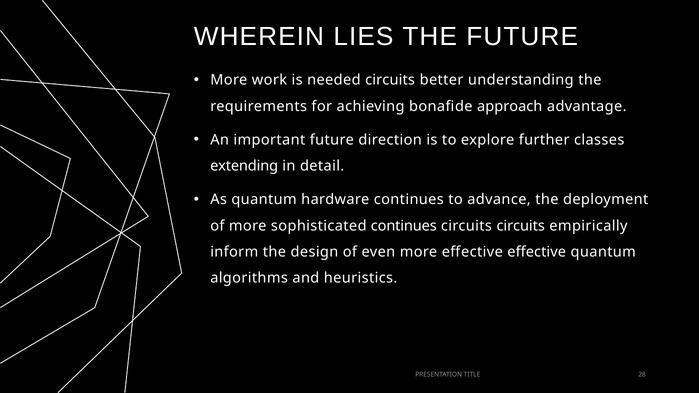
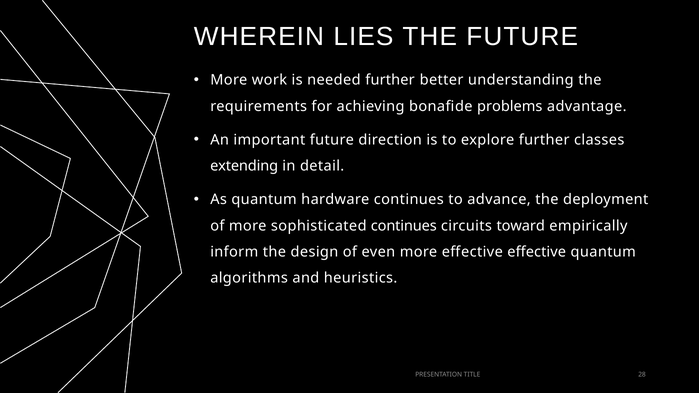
needed circuits: circuits -> further (390, 80)
approach: approach -> problems (510, 106)
circuits circuits: circuits -> toward (521, 226)
